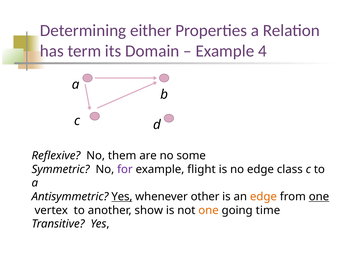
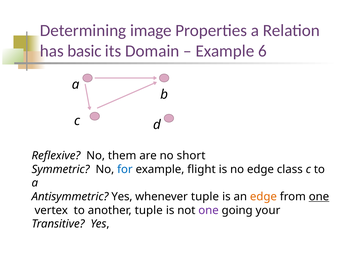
either: either -> image (151, 31)
term: term -> basic (84, 51)
4: 4 -> 6 (262, 51)
some: some -> short (191, 156)
for colour: purple -> blue (125, 170)
Yes underline: present -> none (122, 197)
whenever other: other -> tuple (205, 197)
another show: show -> tuple (149, 211)
one colour: orange -> purple (209, 211)
time: time -> your (268, 211)
